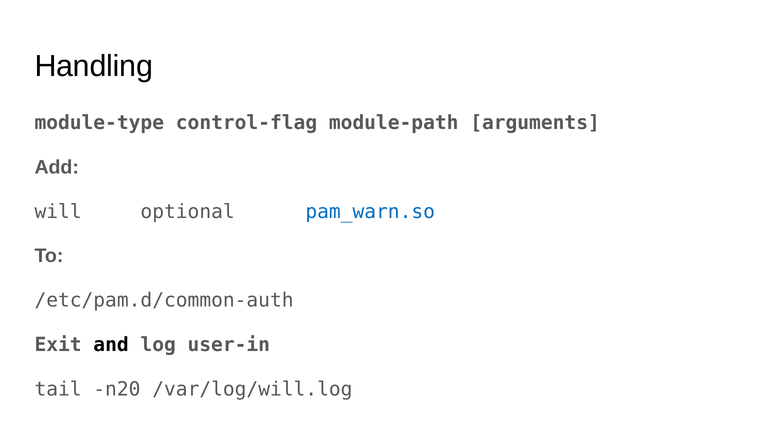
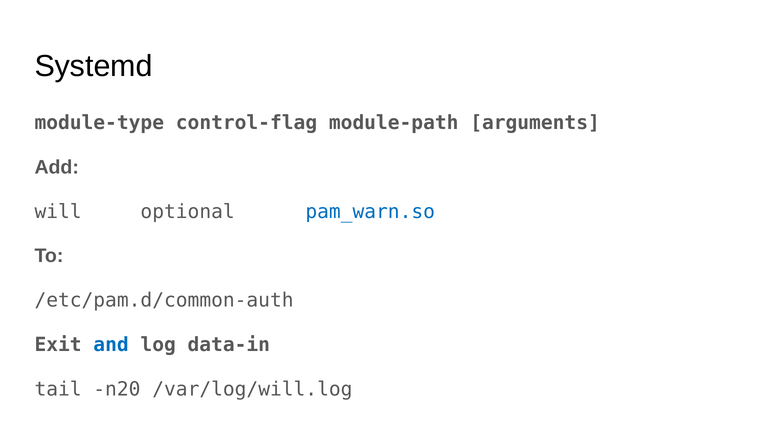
Handling: Handling -> Systemd (94, 66)
and colour: black -> blue (111, 345)
user-in: user-in -> data-in (229, 345)
